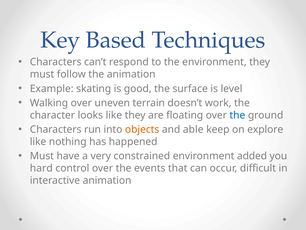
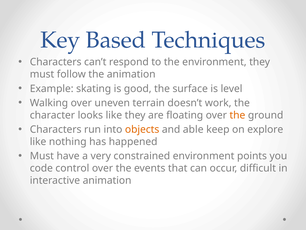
the colour: blue -> orange (237, 115)
added: added -> points (252, 156)
hard: hard -> code (41, 168)
